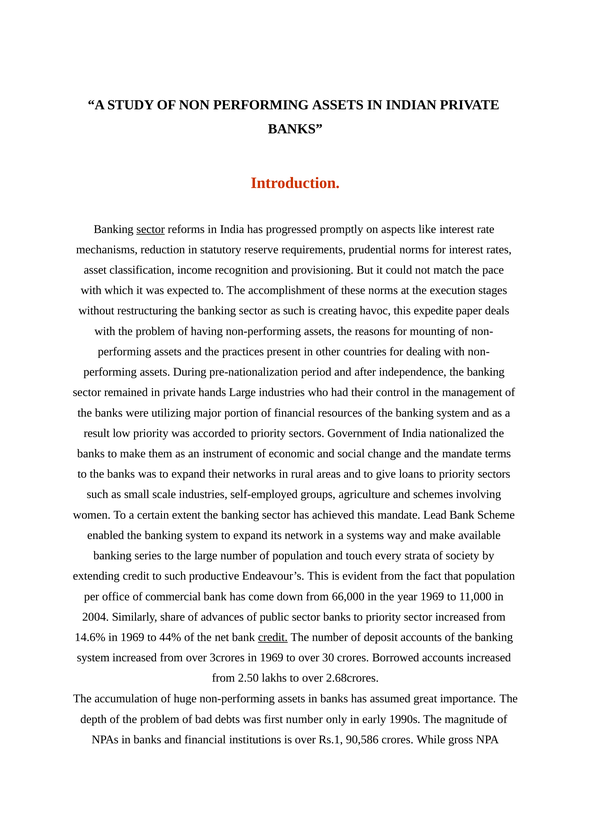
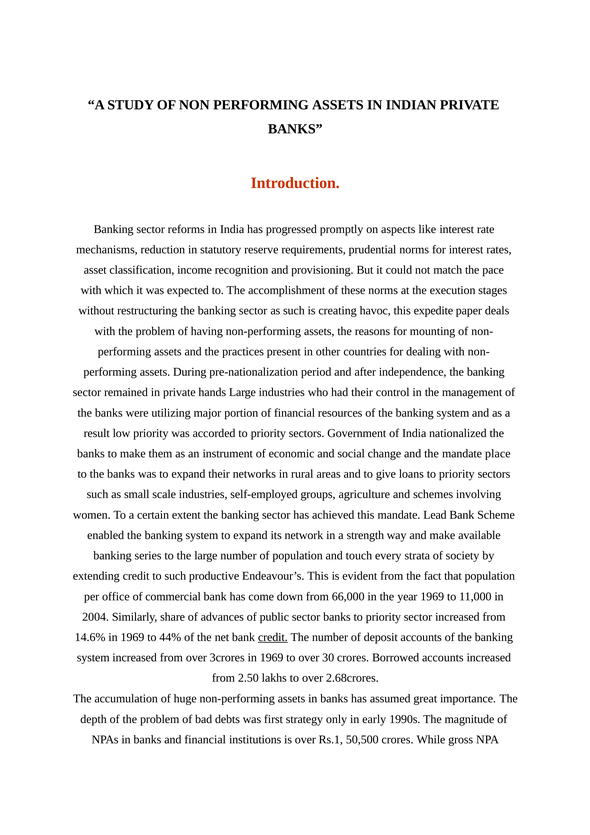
sector underline: present -> none (151, 229)
terms: terms -> place (498, 454)
systems: systems -> strength (365, 535)
first number: number -> strategy (304, 719)
90,586: 90,586 -> 50,500 (362, 739)
